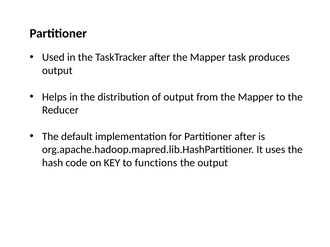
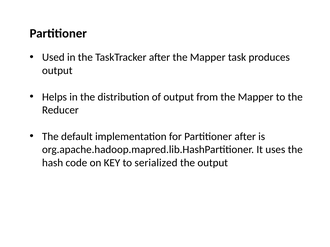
functions: functions -> serialized (156, 163)
